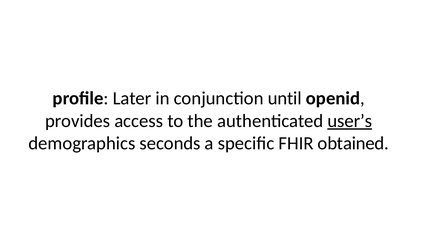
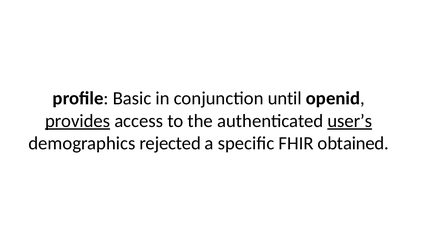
Later: Later -> Basic (132, 98)
provides underline: none -> present (78, 121)
seconds: seconds -> rejected (170, 143)
